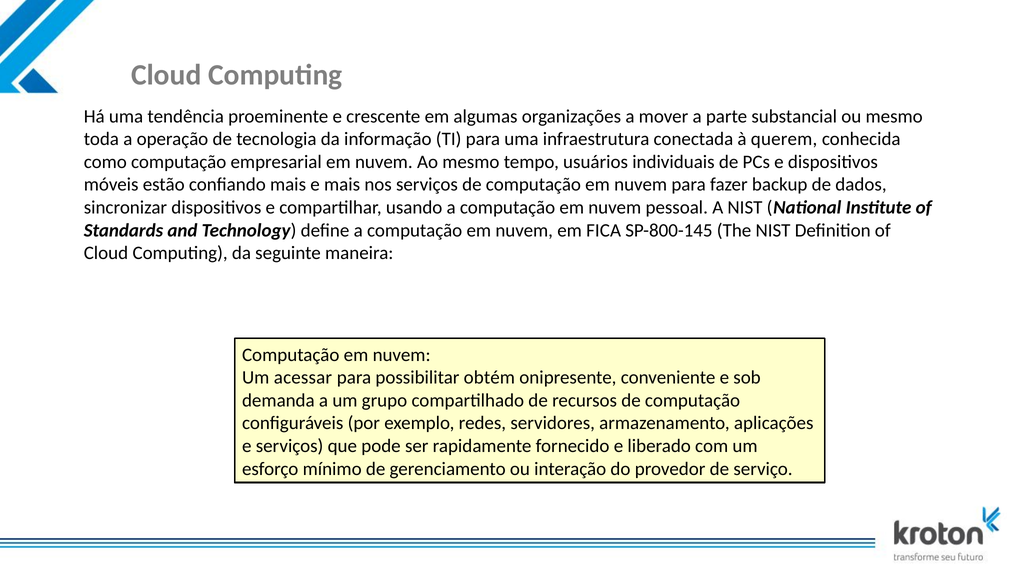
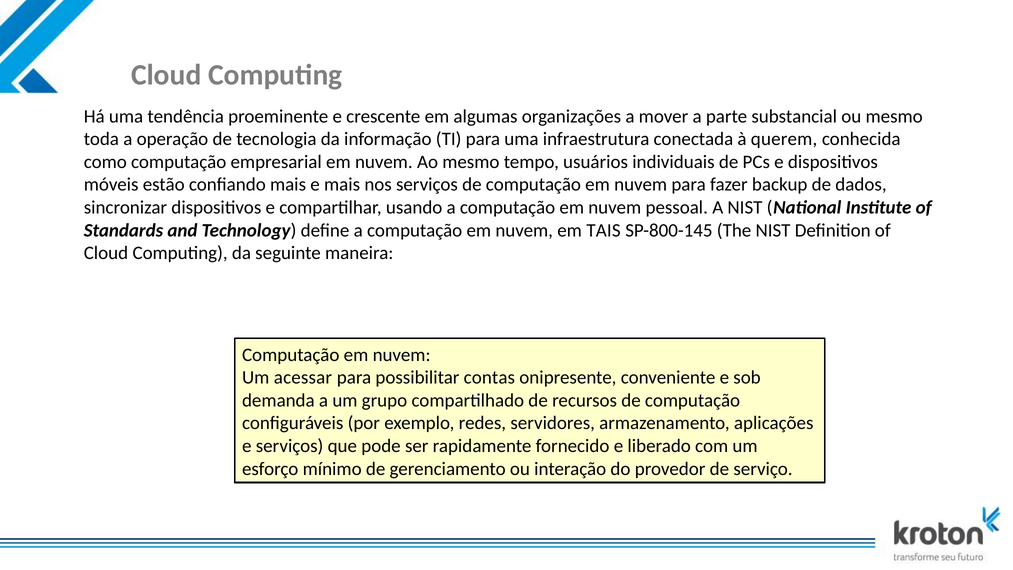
FICA: FICA -> TAIS (604, 230)
obtém: obtém -> contas (489, 377)
